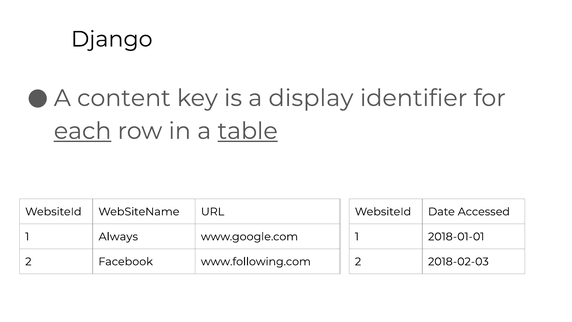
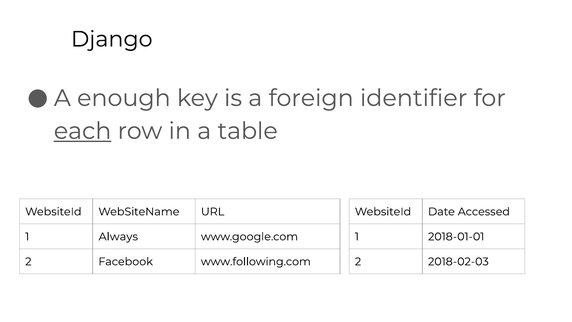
content: content -> enough (124, 98)
display: display -> foreign (311, 98)
table underline: present -> none (248, 131)
